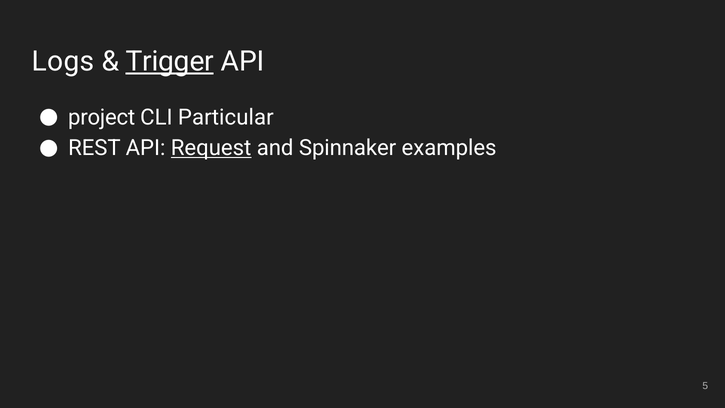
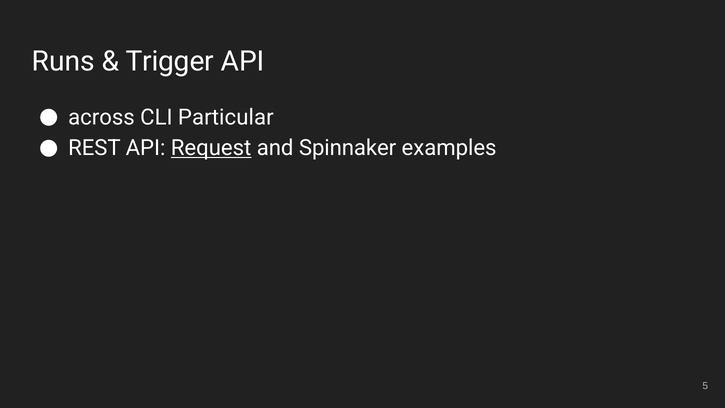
Logs: Logs -> Runs (63, 61)
Trigger underline: present -> none (170, 61)
project: project -> across (102, 117)
